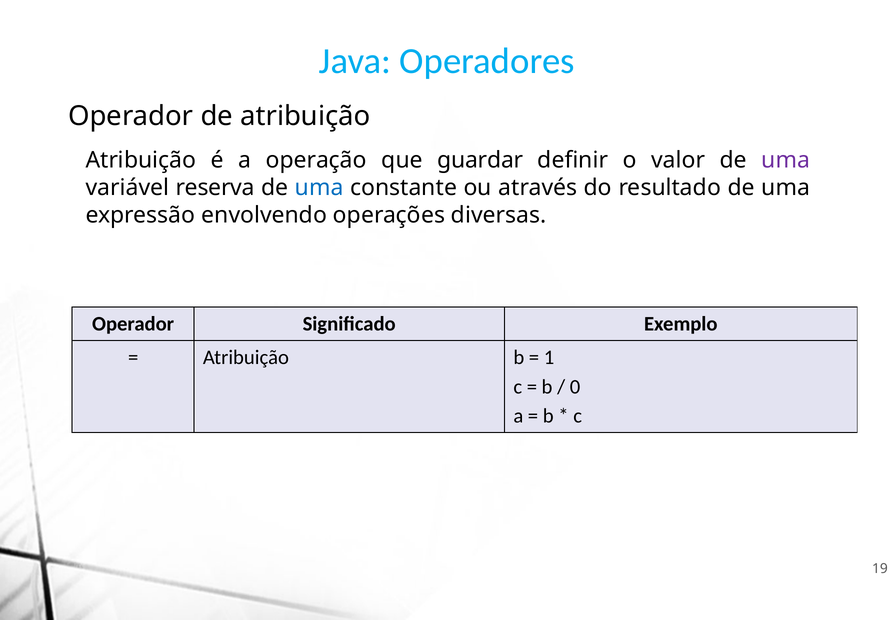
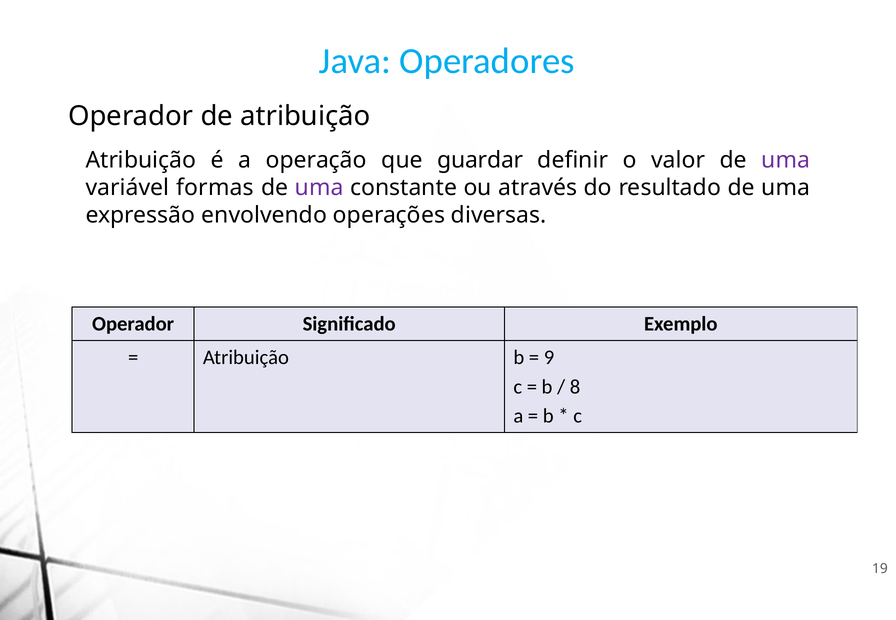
reserva: reserva -> formas (215, 188)
uma colour: blue -> purple (319, 188)
1: 1 -> 9 (549, 358)
0: 0 -> 8 (575, 387)
